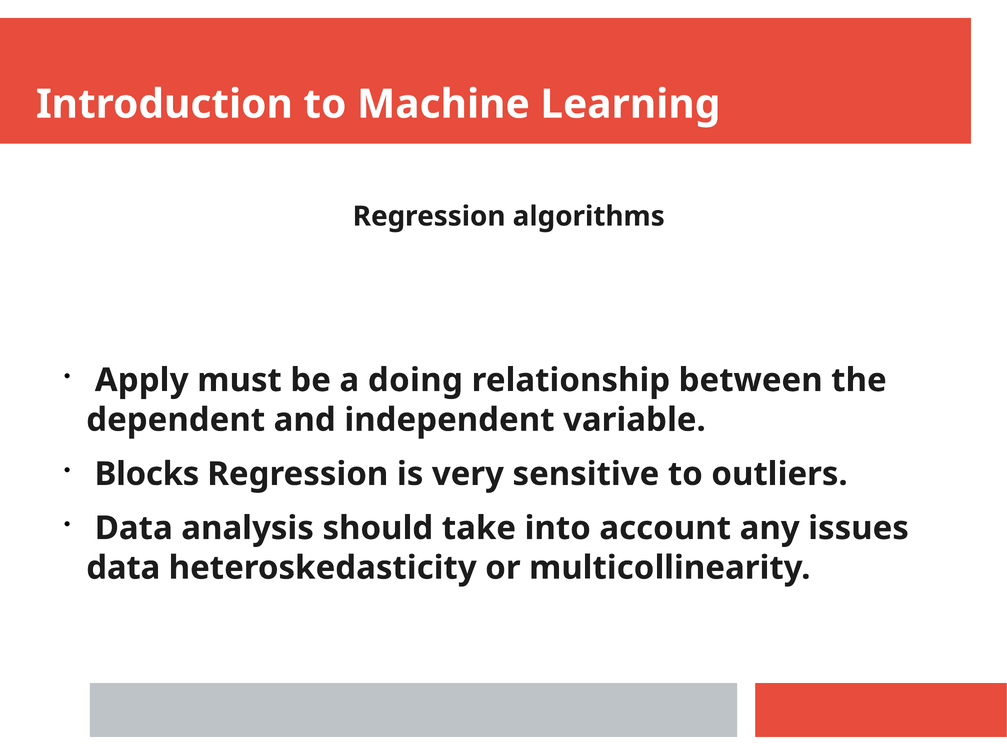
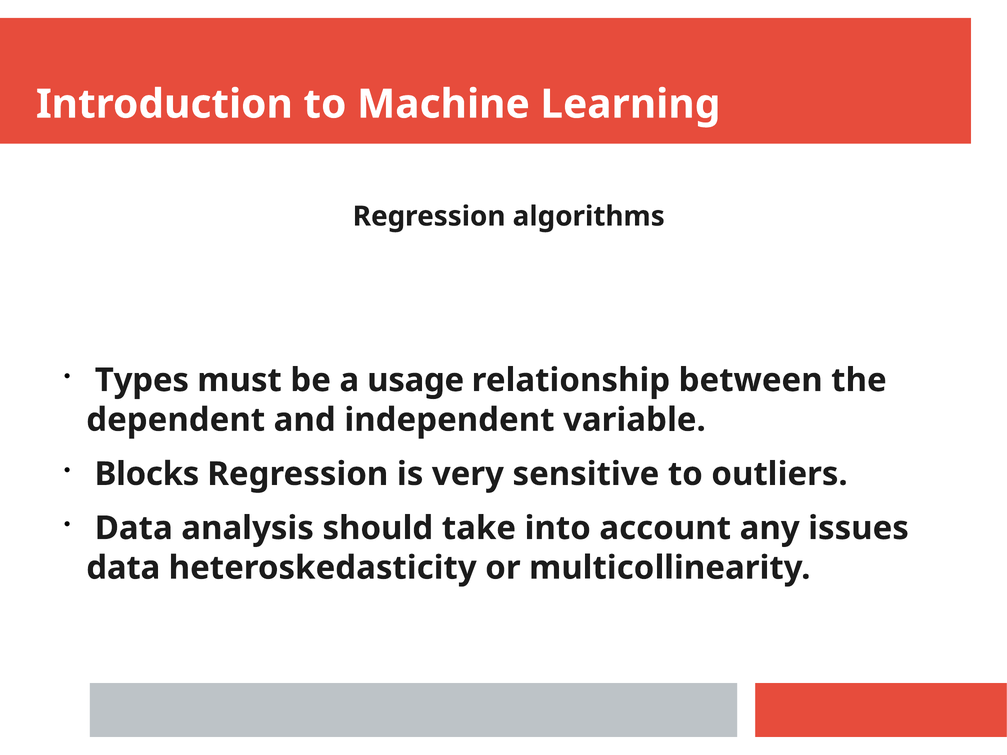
Apply: Apply -> Types (142, 380)
doing: doing -> usage (416, 380)
